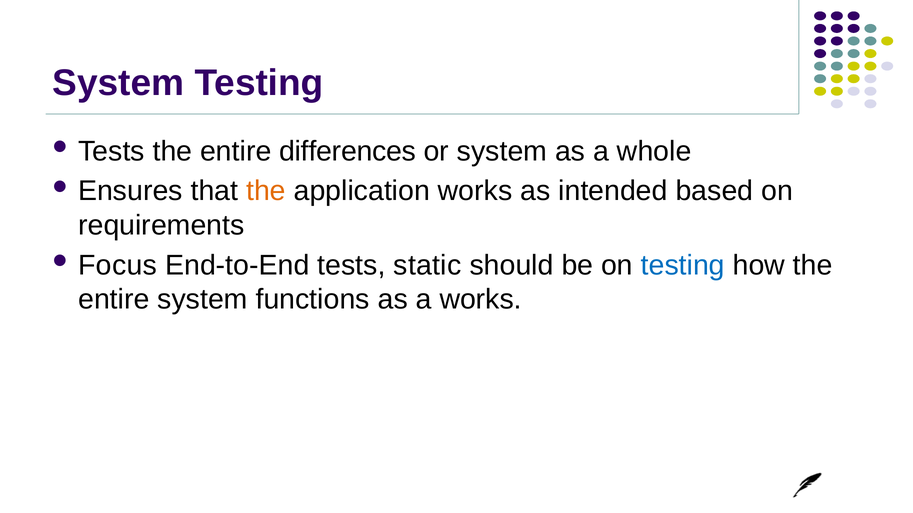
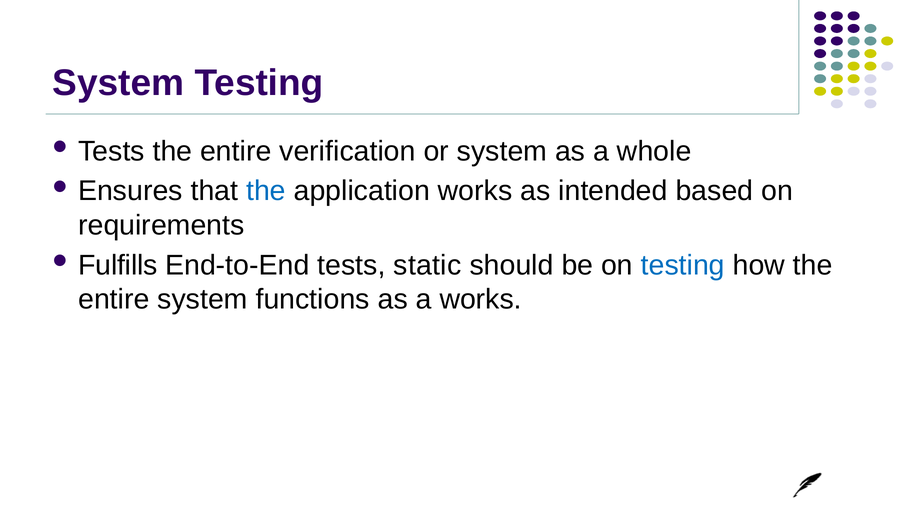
differences: differences -> verification (348, 151)
the colour: orange -> blue (266, 191)
Focus: Focus -> Fulfills (118, 265)
